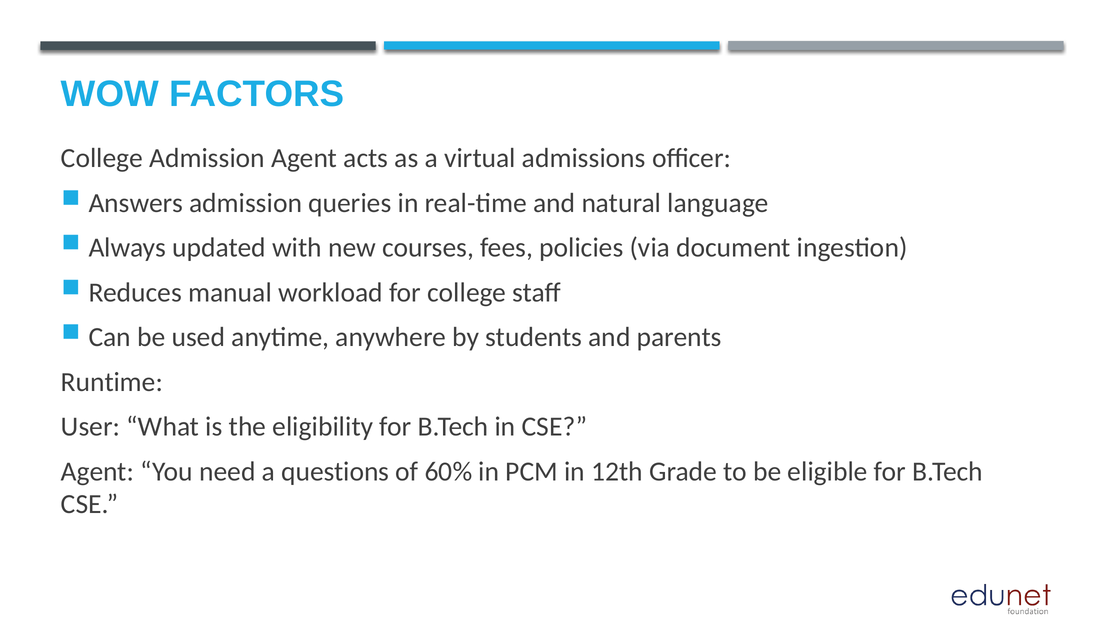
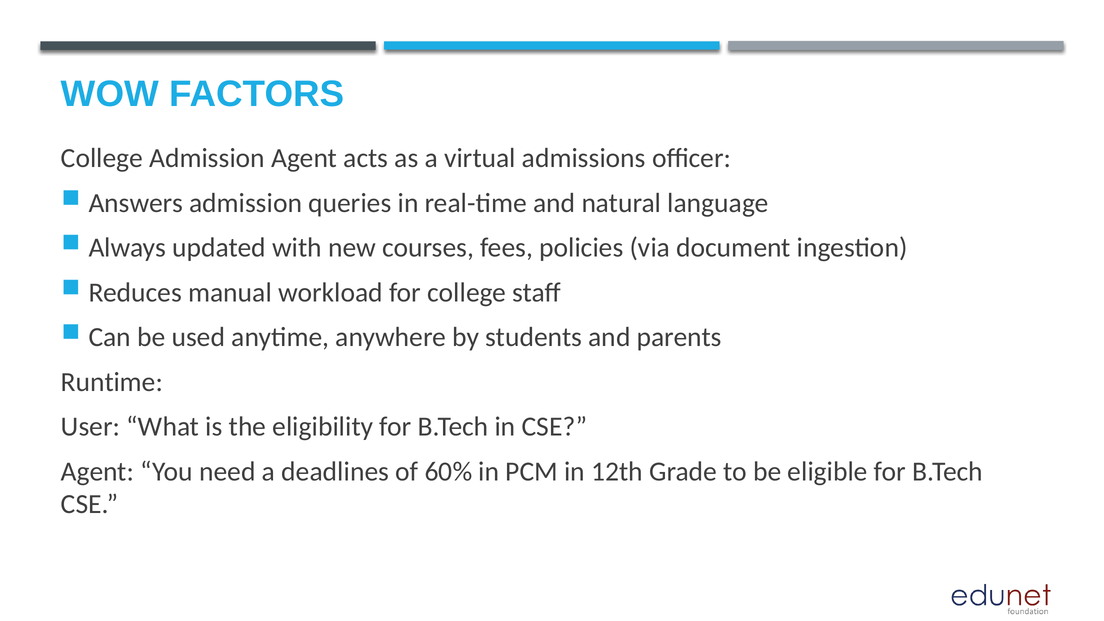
questions: questions -> deadlines (335, 471)
